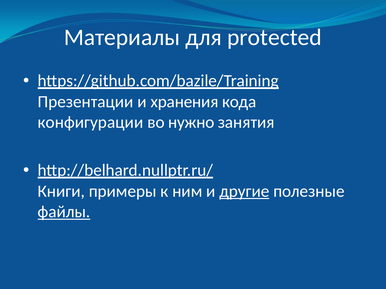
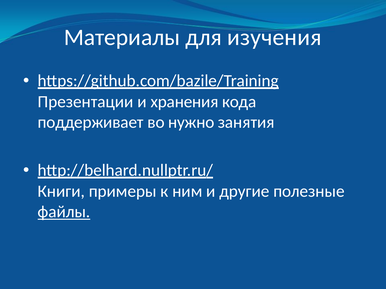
protected: protected -> изучения (274, 37)
конфигурации: конфигурации -> поддерживает (91, 123)
другие underline: present -> none (244, 192)
